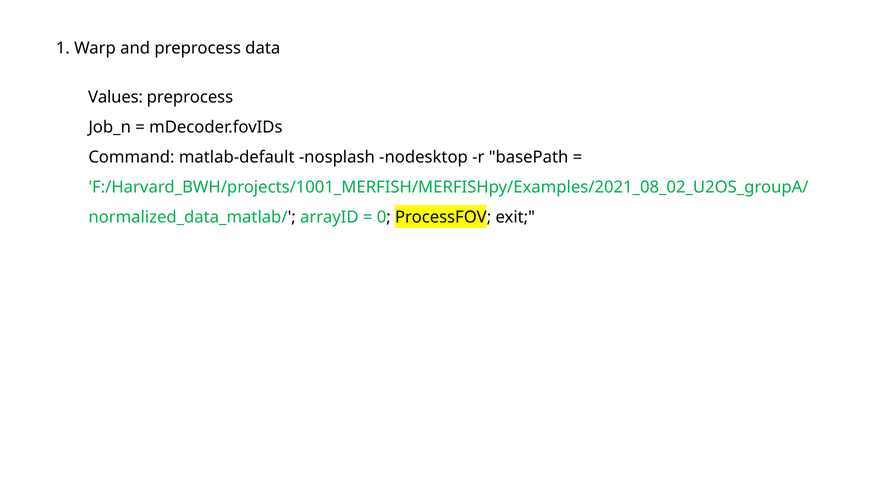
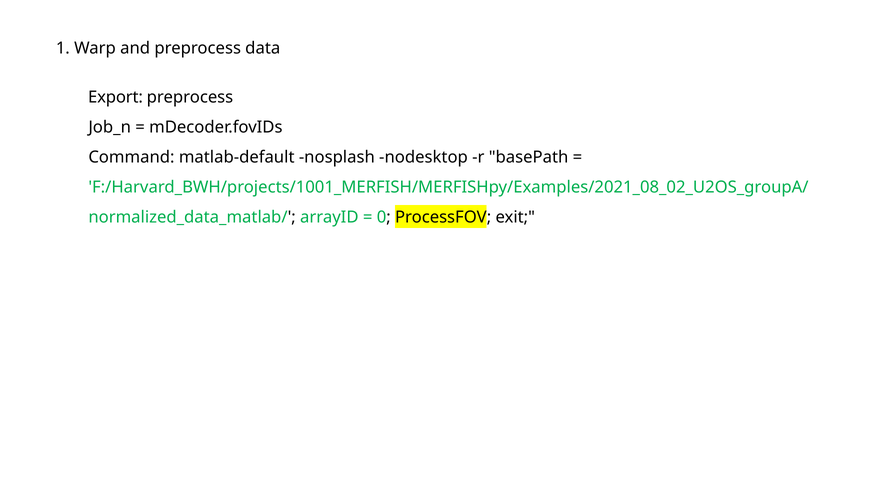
Values: Values -> Export (116, 97)
